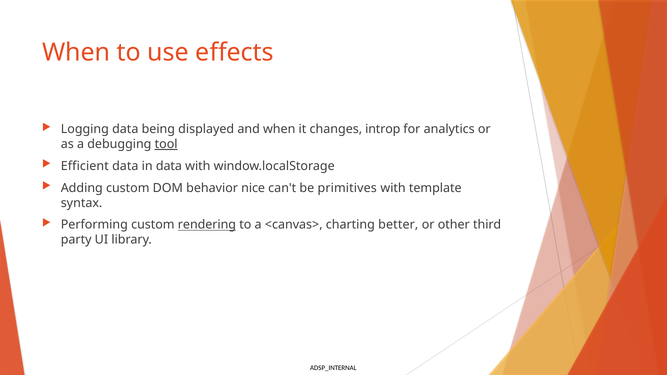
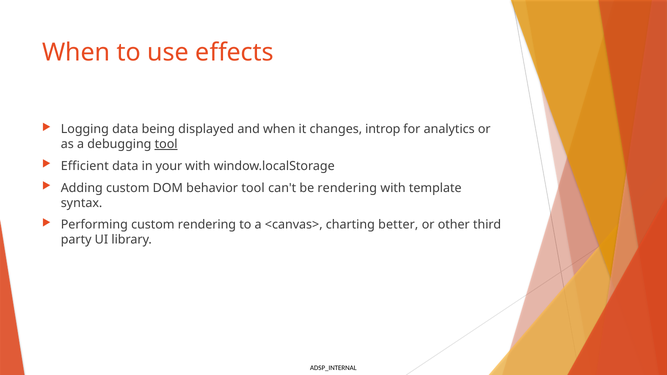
in data: data -> your (169, 166)
behavior nice: nice -> tool (253, 188)
be primitives: primitives -> rendering (347, 188)
rendering underline: present -> none (207, 225)
